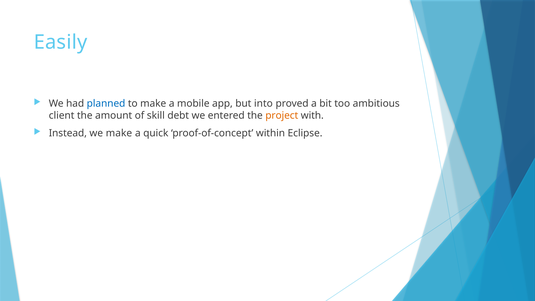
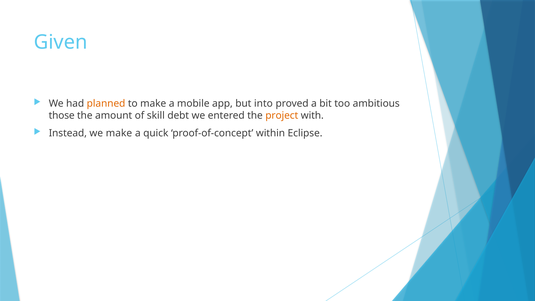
Easily: Easily -> Given (61, 42)
planned colour: blue -> orange (106, 104)
client: client -> those (62, 116)
